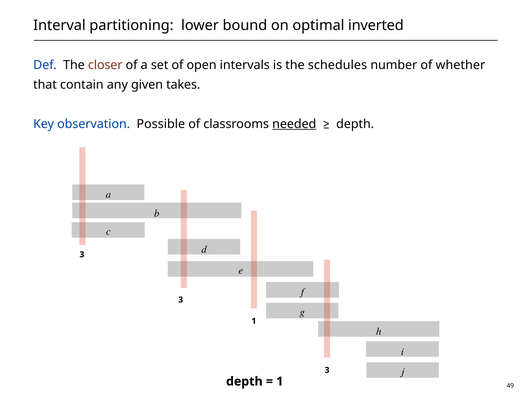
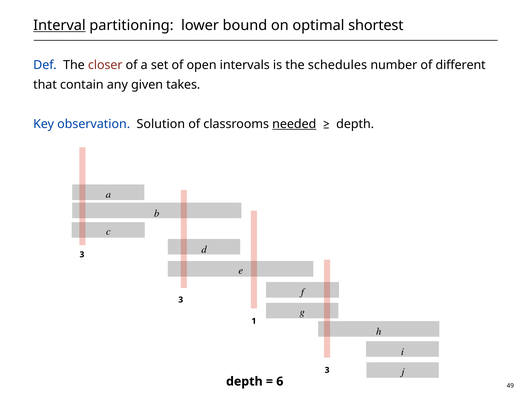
Interval underline: none -> present (59, 25)
inverted: inverted -> shortest (376, 25)
whether: whether -> different (461, 65)
Possible: Possible -> Solution (161, 124)
1: 1 -> 6 (280, 382)
